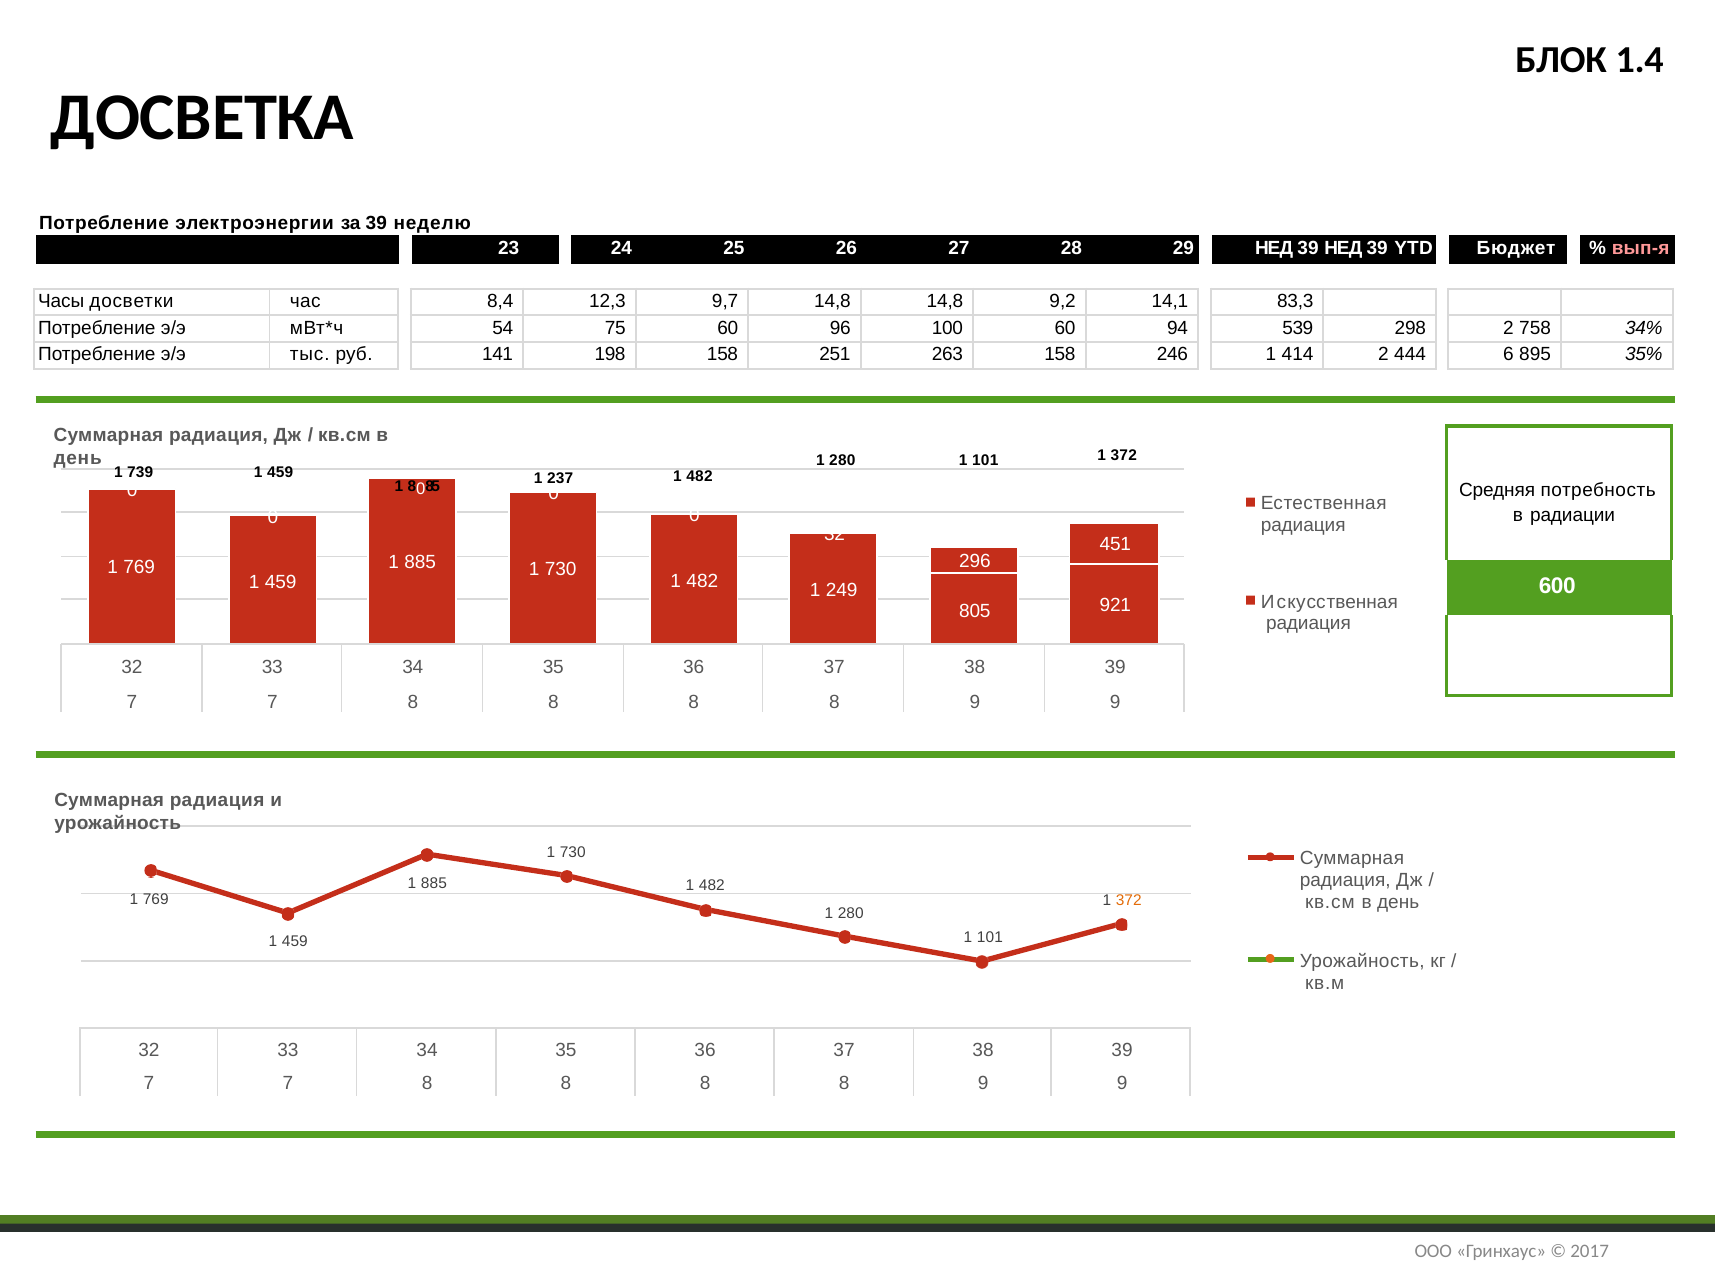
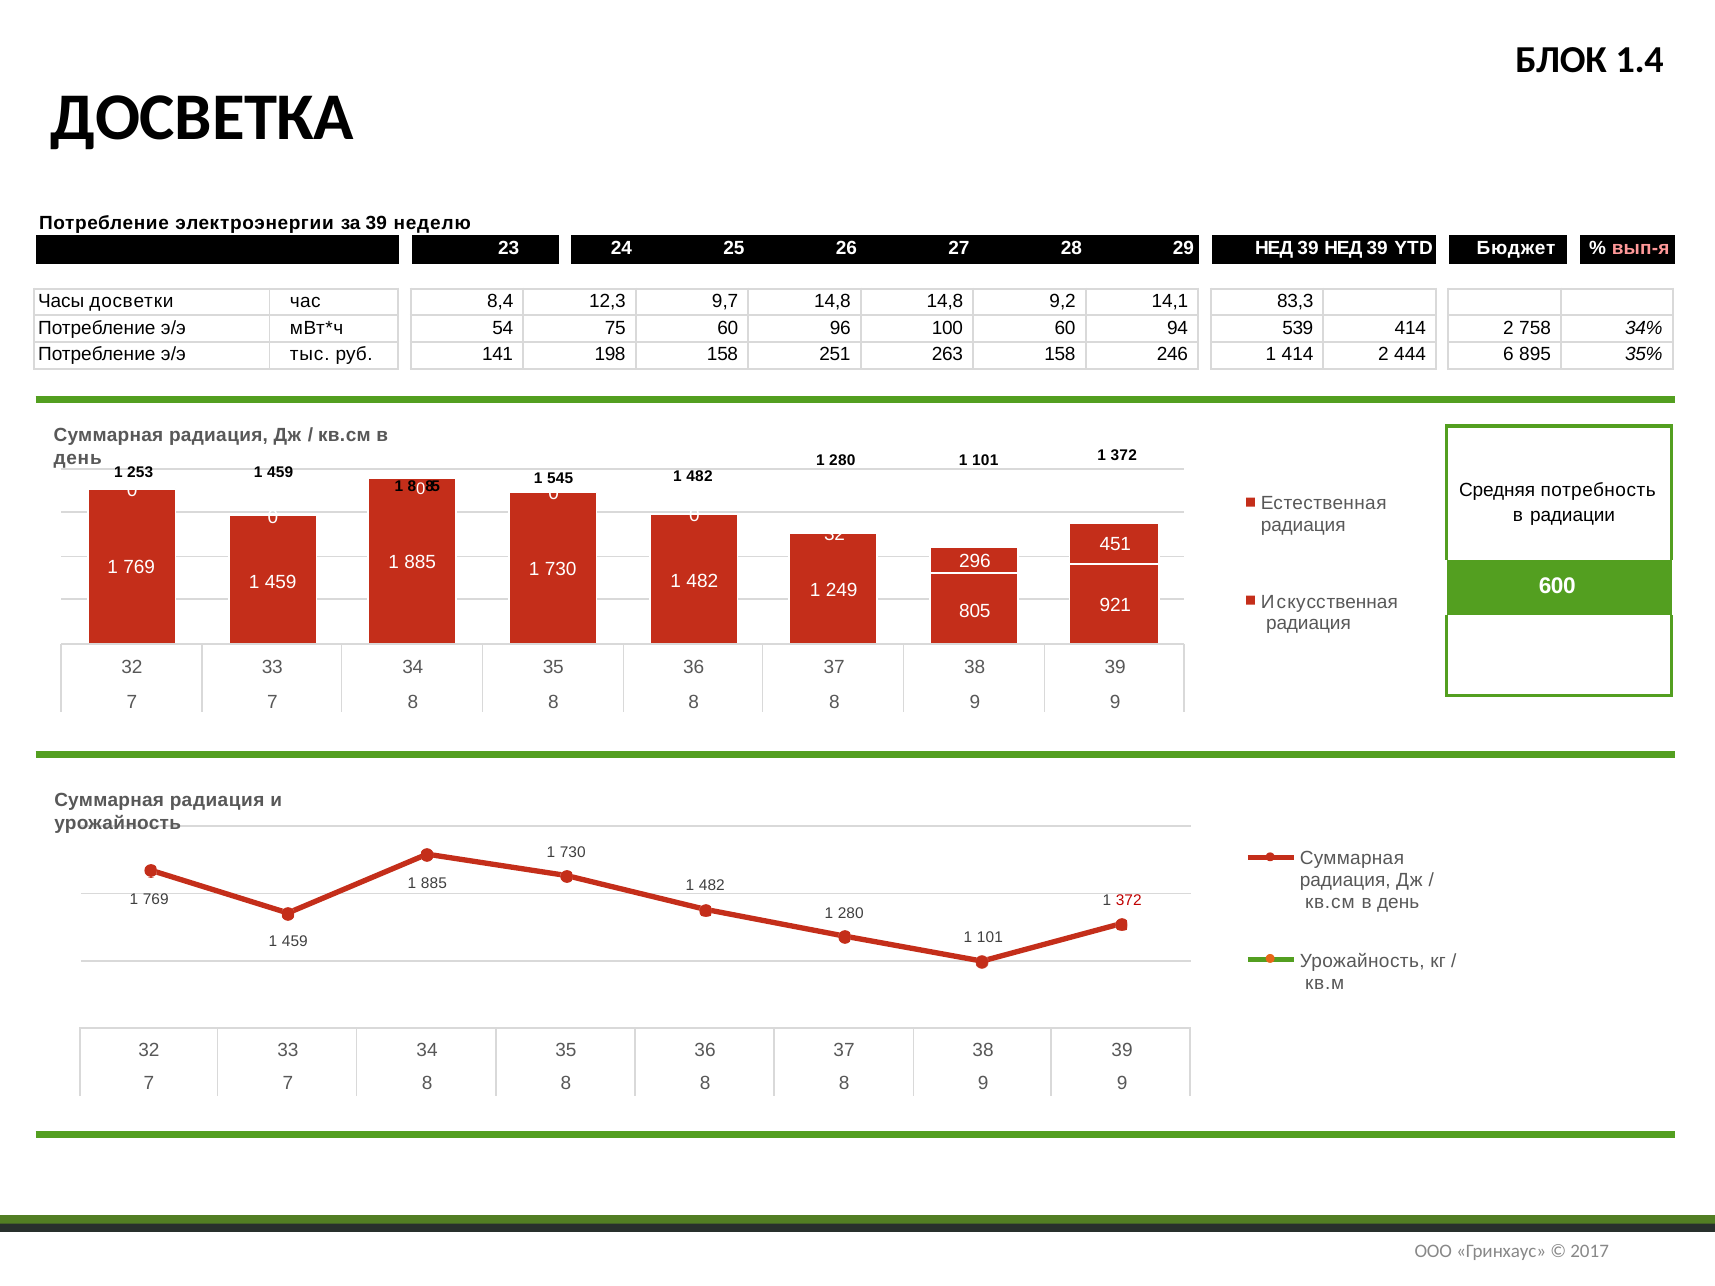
539 298: 298 -> 414 (1410, 328)
739: 739 -> 253 (140, 473)
237: 237 -> 545 (560, 479)
372 colour: orange -> red (1129, 901)
